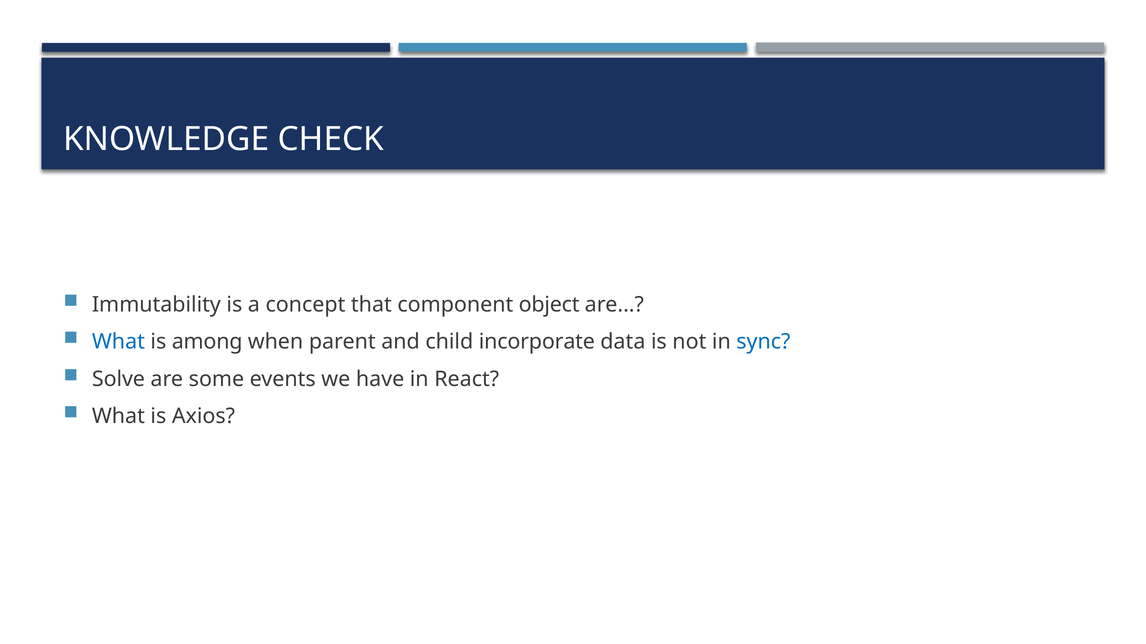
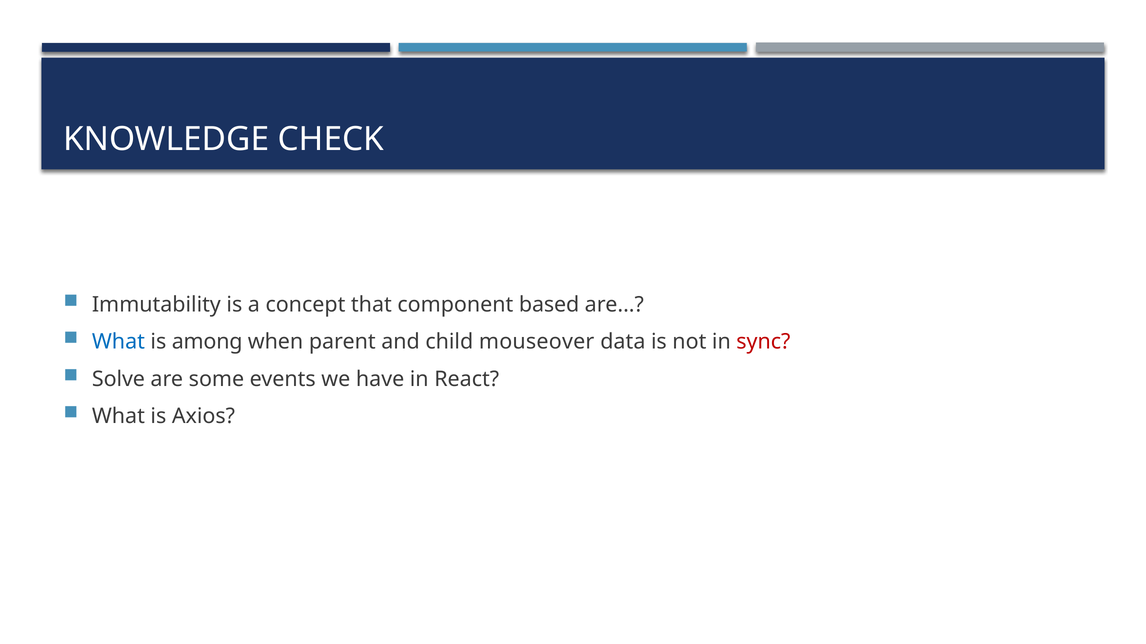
object: object -> based (549, 305)
incorporate: incorporate -> mouseover (537, 342)
sync colour: blue -> red (763, 342)
